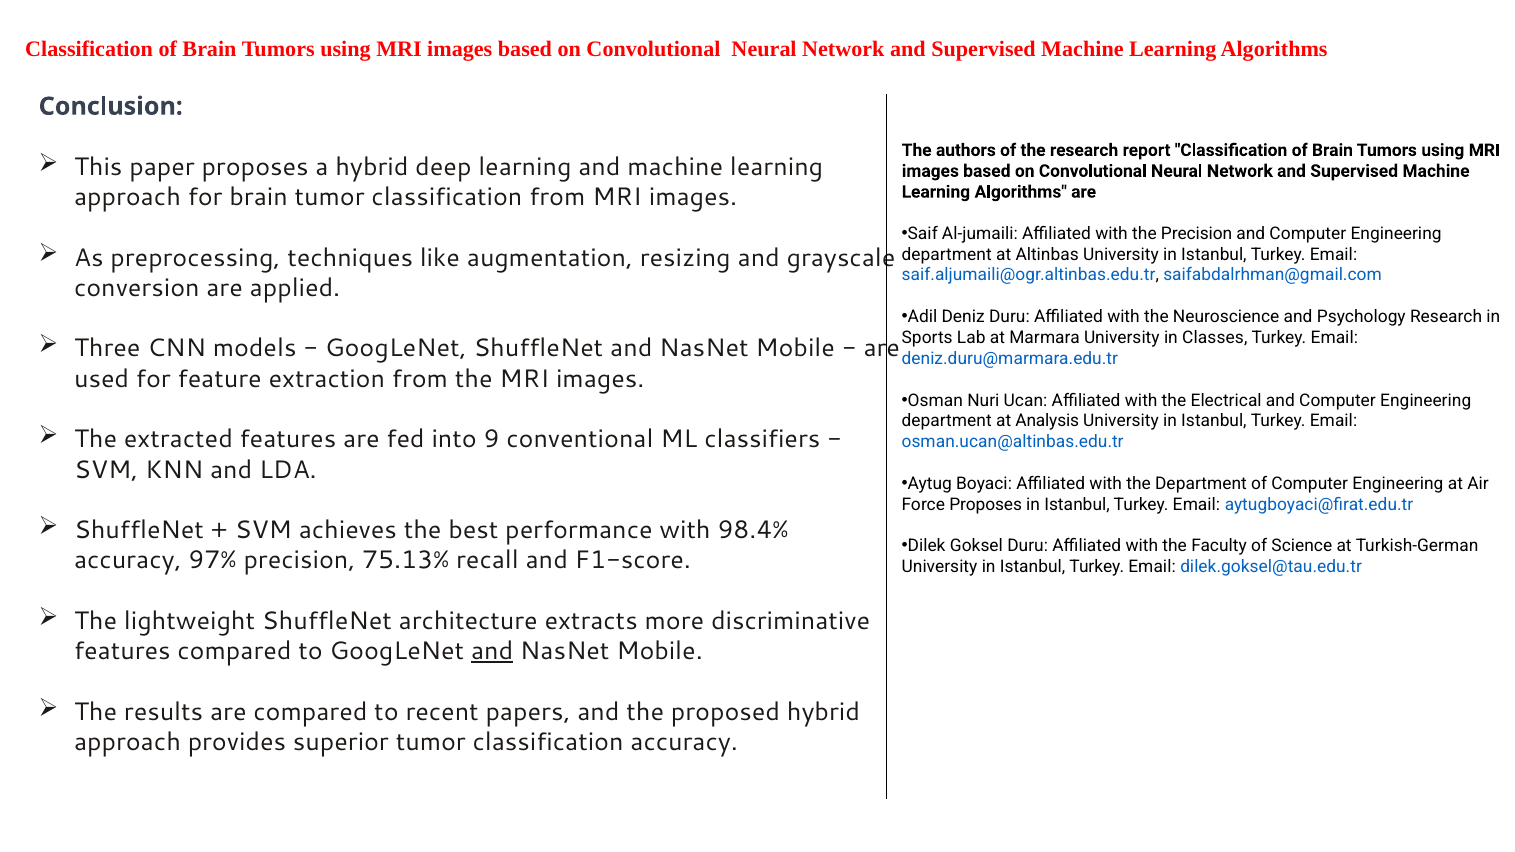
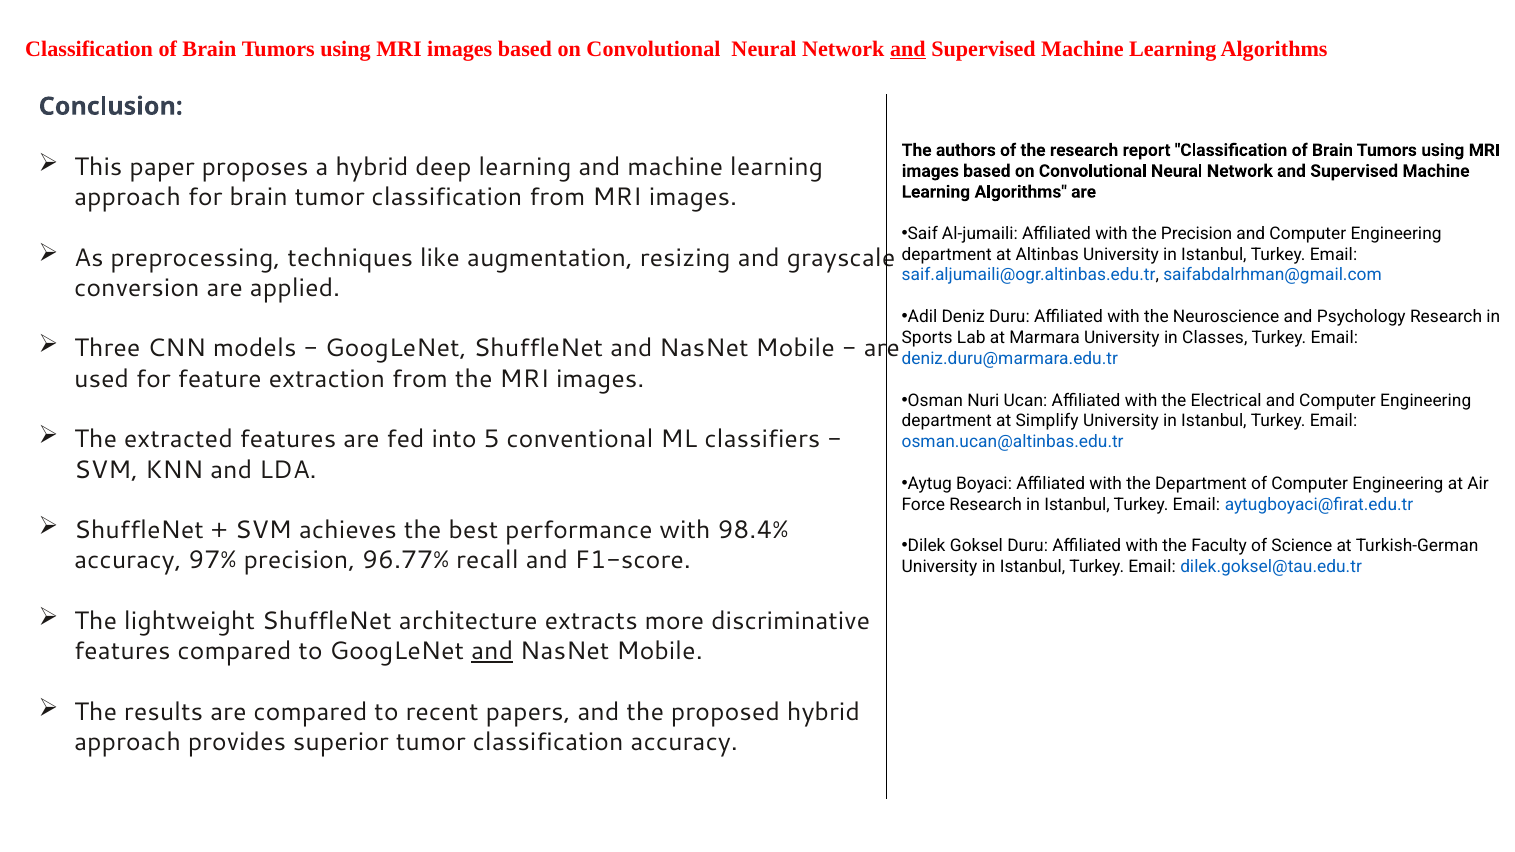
and underline: none -> present (908, 49)
Analysis: Analysis -> Simplify (1047, 421)
9: 9 -> 5 (492, 440)
Force Proposes: Proposes -> Research (986, 505)
75.13%: 75.13% -> 96.77% (406, 561)
